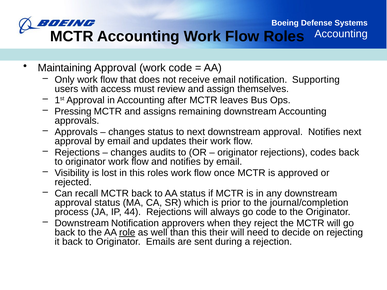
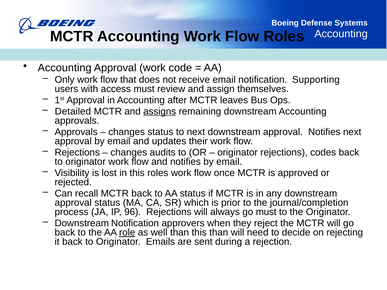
Maintaining: Maintaining -> Accounting (65, 68)
Pressing: Pressing -> Detailed (73, 111)
assigns underline: none -> present (160, 111)
44: 44 -> 96 (133, 212)
go code: code -> must (266, 212)
this their: their -> than (219, 233)
